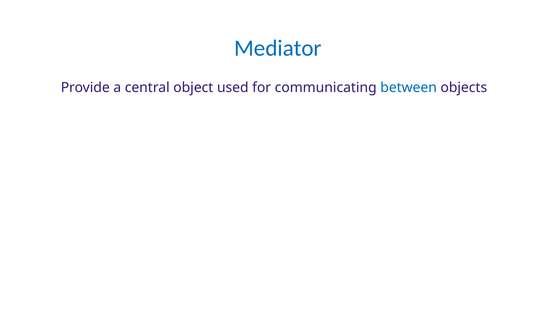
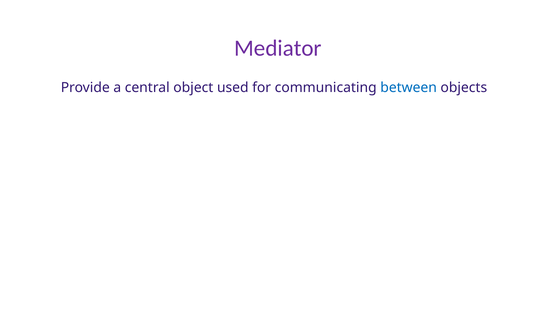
Mediator colour: blue -> purple (278, 48)
